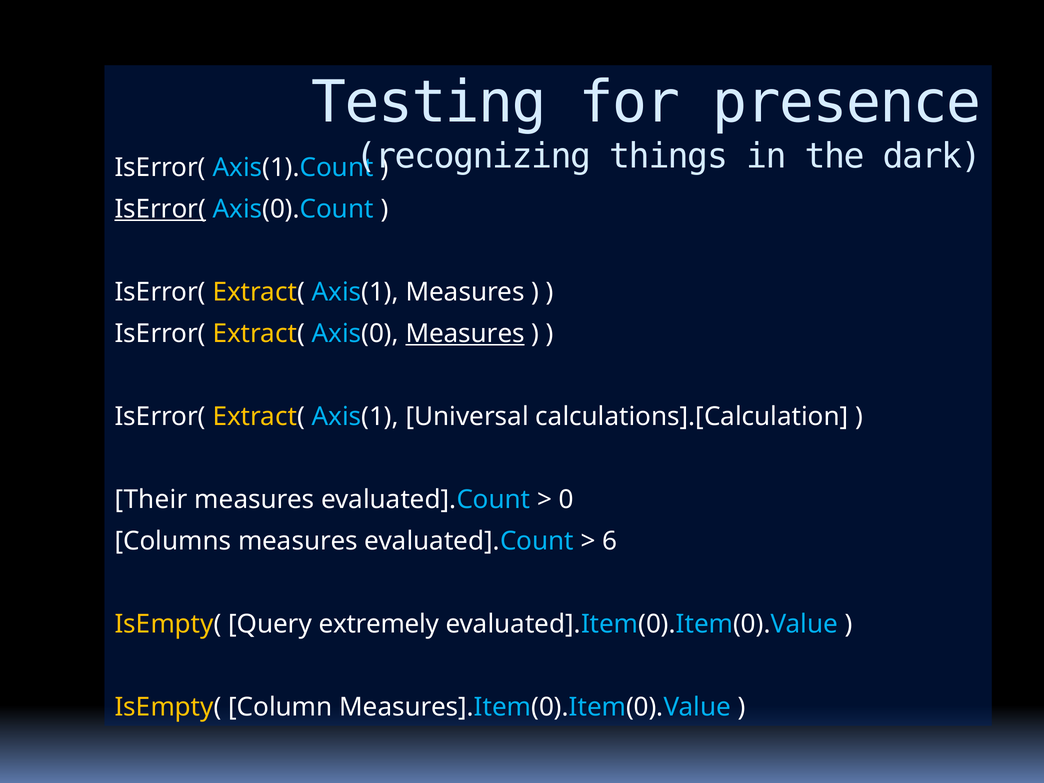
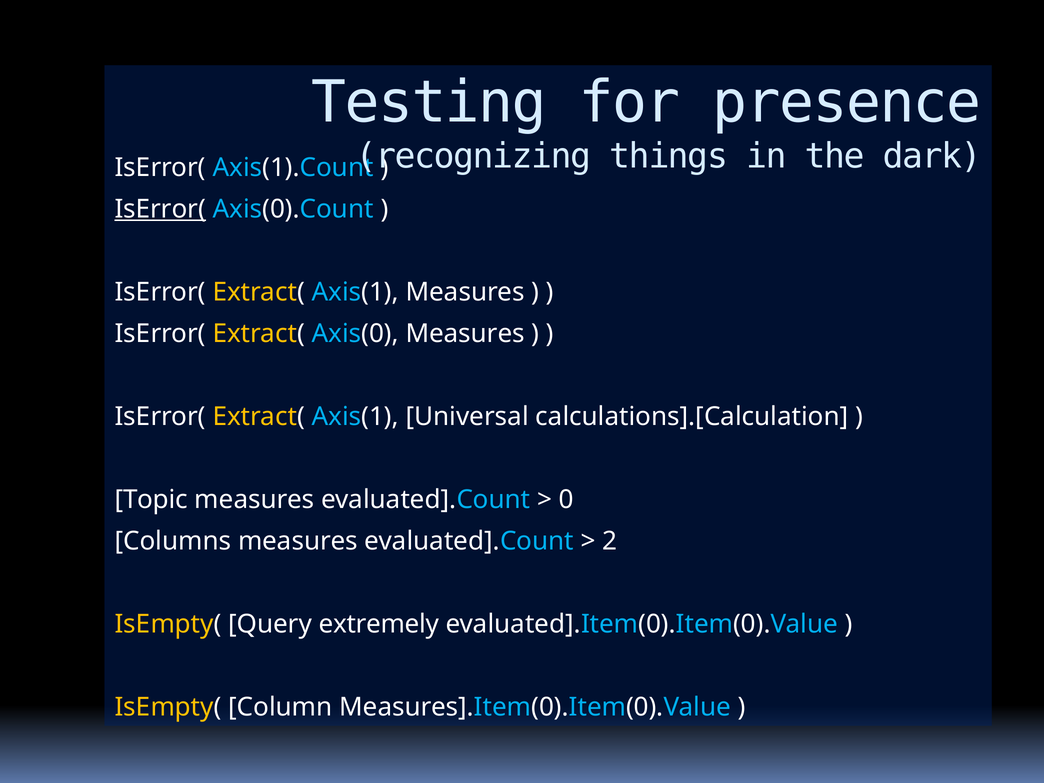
Measures underline: present -> none (465, 334)
Their: Their -> Topic (151, 500)
6: 6 -> 2 (610, 541)
